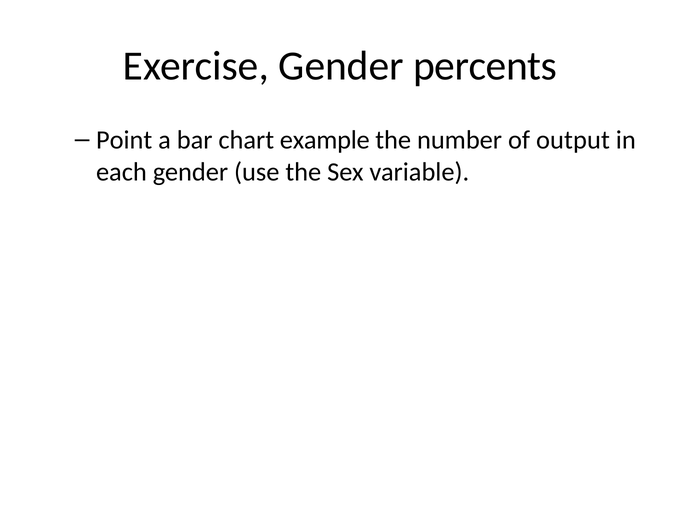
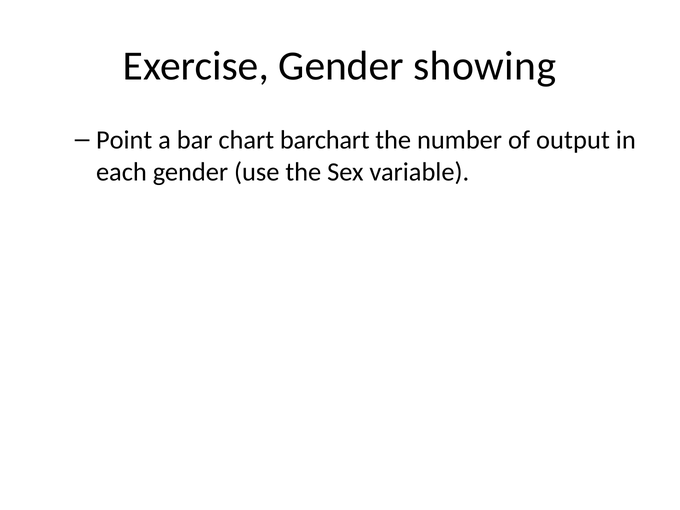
percents: percents -> showing (485, 66)
example: example -> barchart (325, 140)
